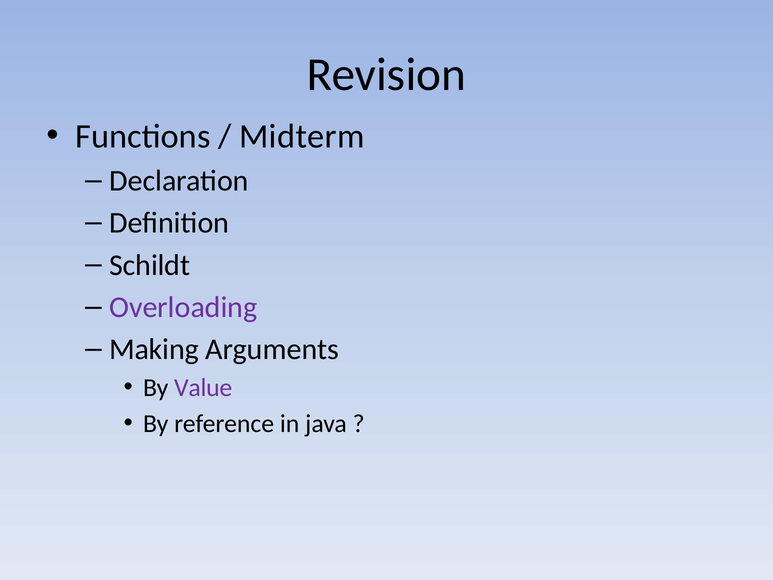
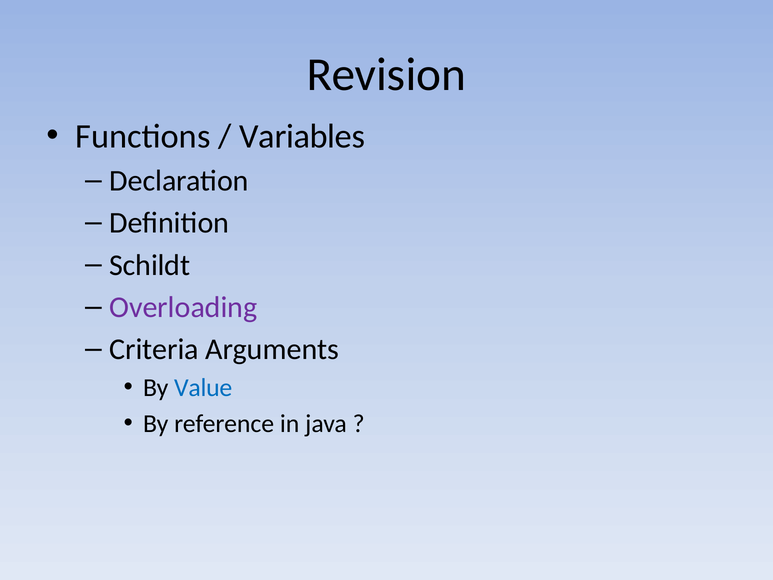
Midterm: Midterm -> Variables (302, 136)
Making: Making -> Criteria (154, 349)
Value colour: purple -> blue (203, 388)
